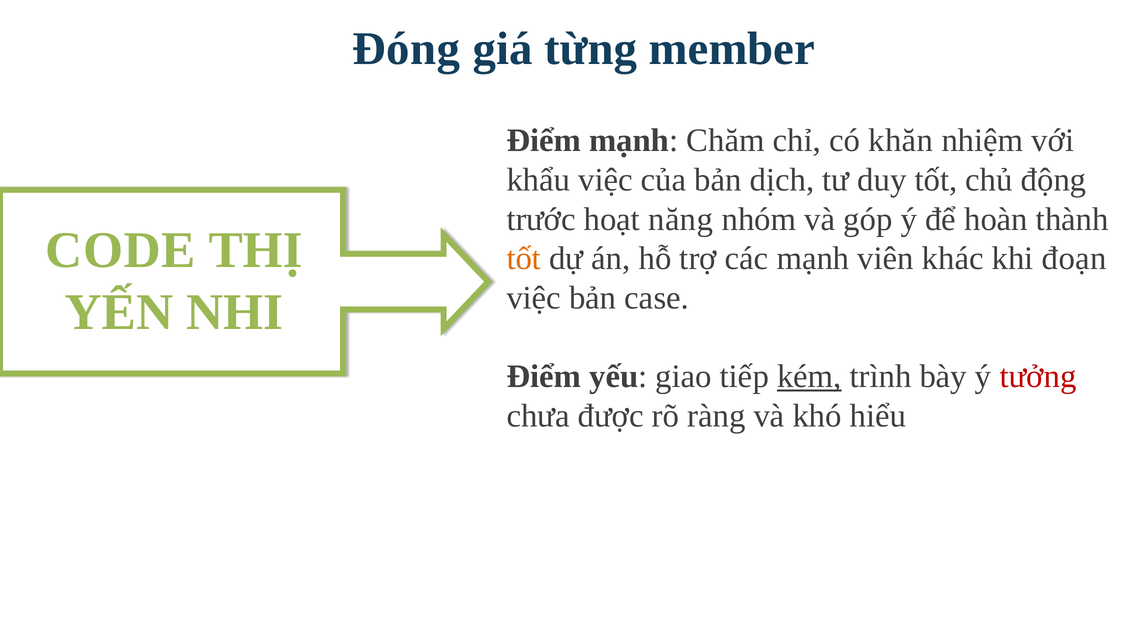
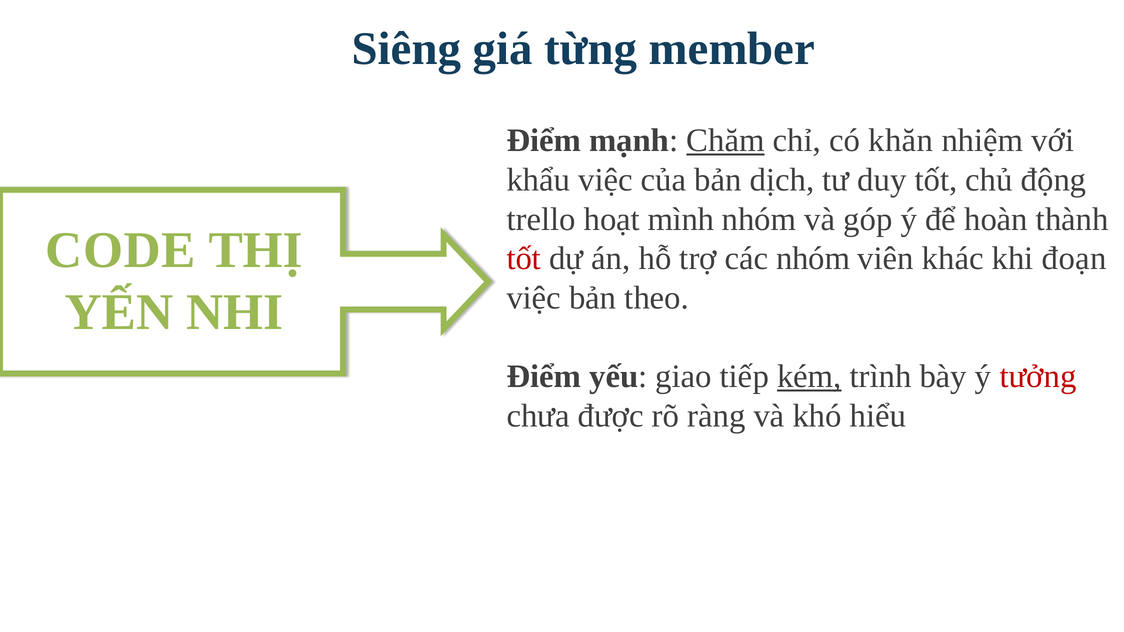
Đóng: Đóng -> Siêng (406, 49)
Chăm underline: none -> present (725, 141)
trước: trước -> trello (541, 219)
năng: năng -> mình (681, 219)
tốt colour: orange -> red (524, 259)
các mạnh: mạnh -> nhóm (813, 259)
case: case -> theo (657, 298)
